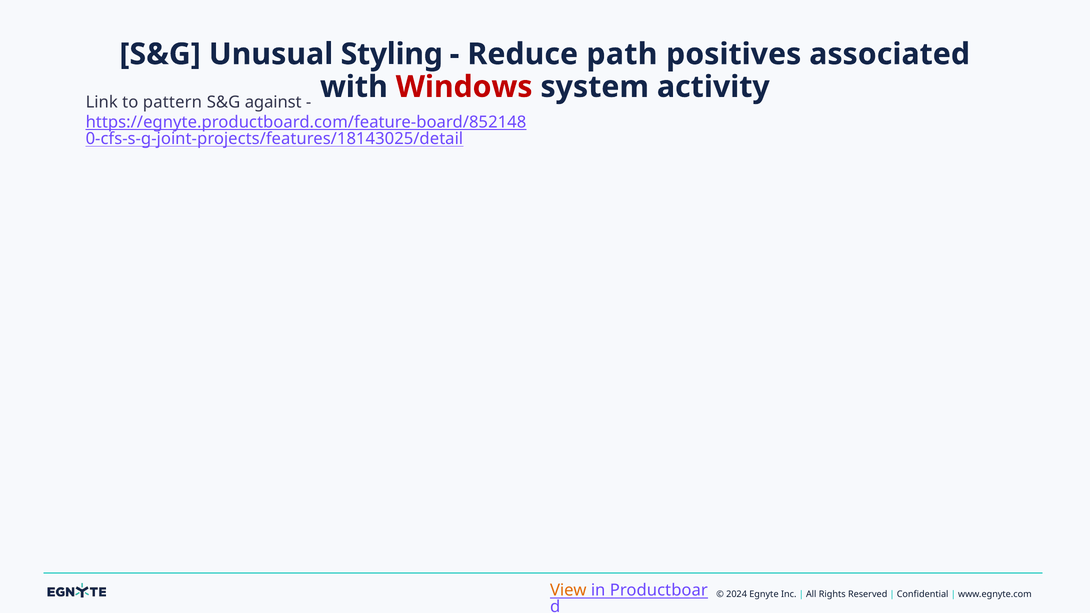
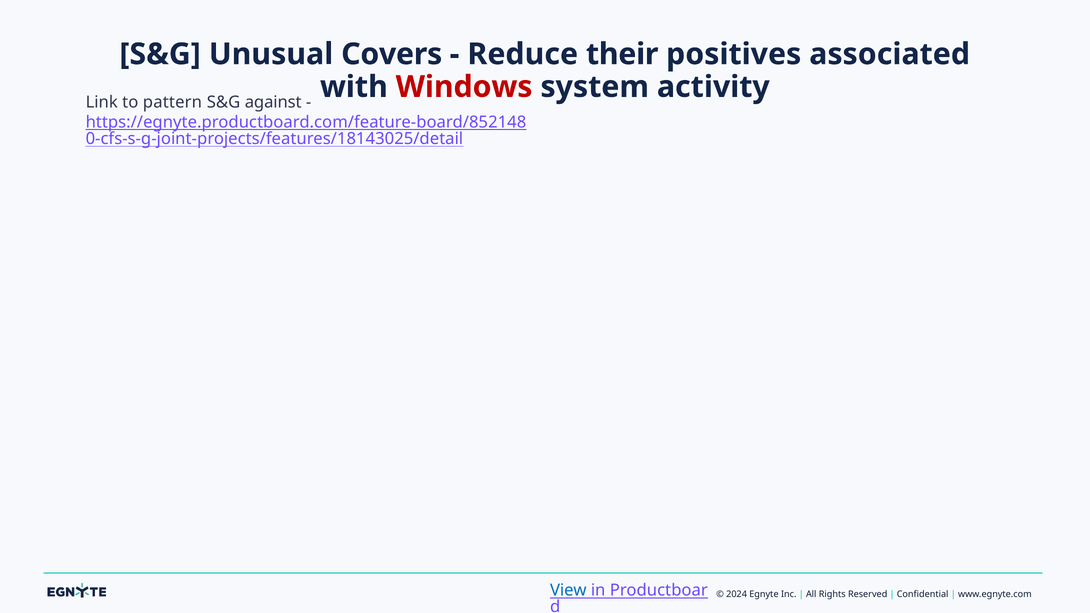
Styling: Styling -> Covers (392, 54)
path: path -> their (622, 54)
View colour: orange -> blue (568, 591)
